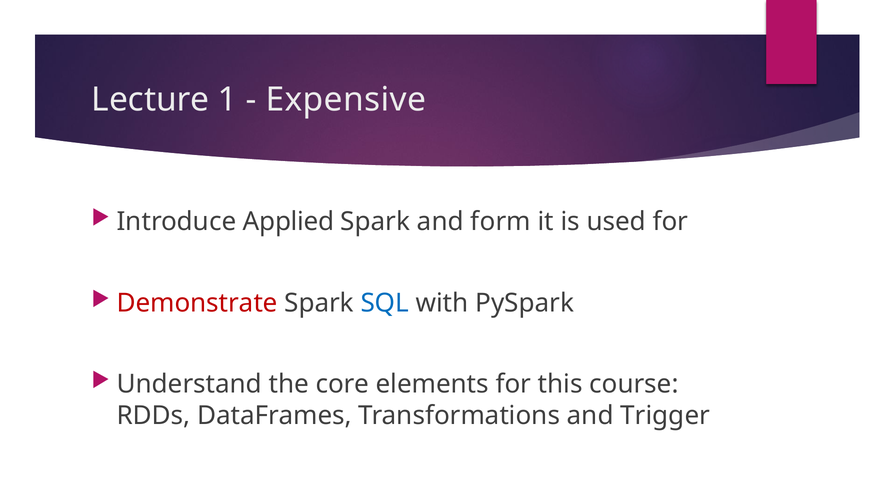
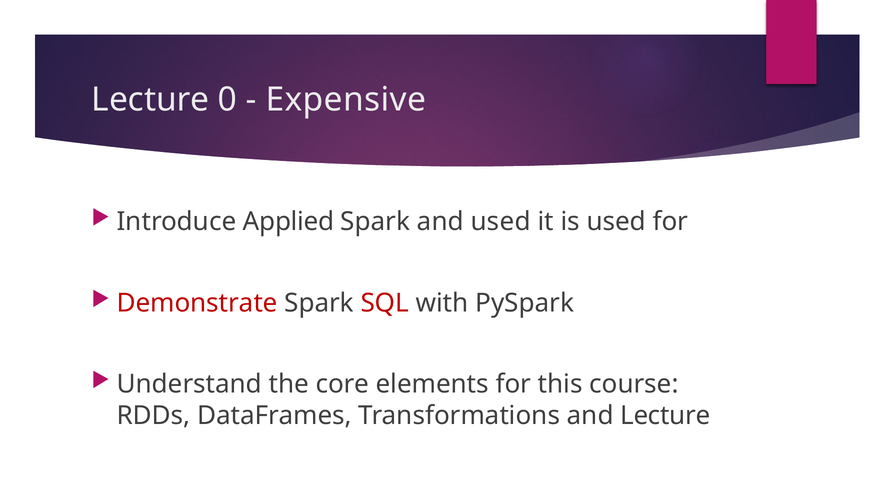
1: 1 -> 0 (227, 100)
and form: form -> used (501, 221)
SQL colour: blue -> red (385, 303)
and Trigger: Trigger -> Lecture (665, 415)
